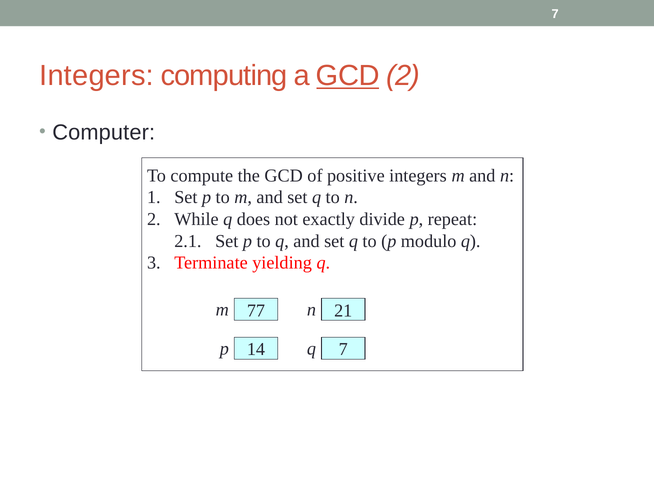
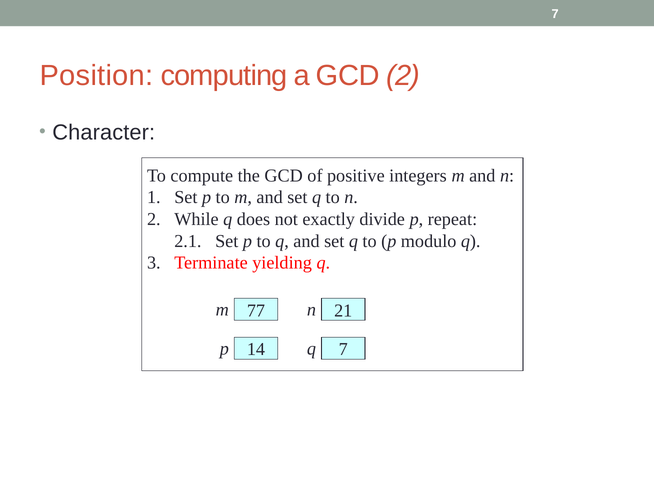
Integers: Integers -> Position (97, 76)
GCD underline: present -> none (348, 76)
Computer: Computer -> Character (104, 132)
